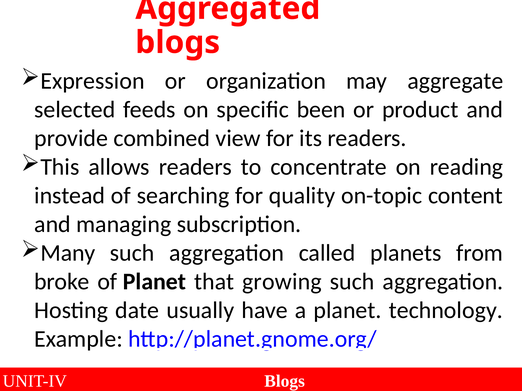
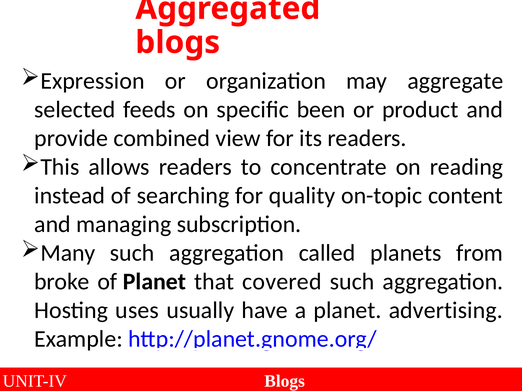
growing: growing -> covered (282, 282)
date: date -> uses (137, 311)
technology: technology -> advertising (446, 311)
